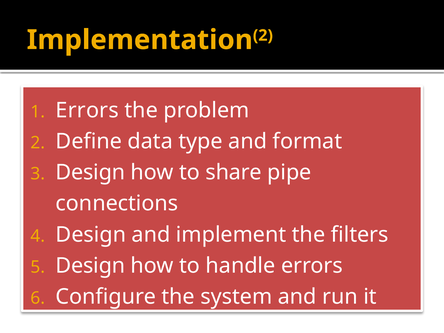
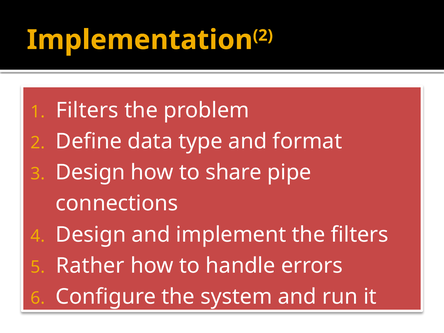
Errors: Errors -> Filters (87, 110)
Design: Design -> Rather (90, 266)
